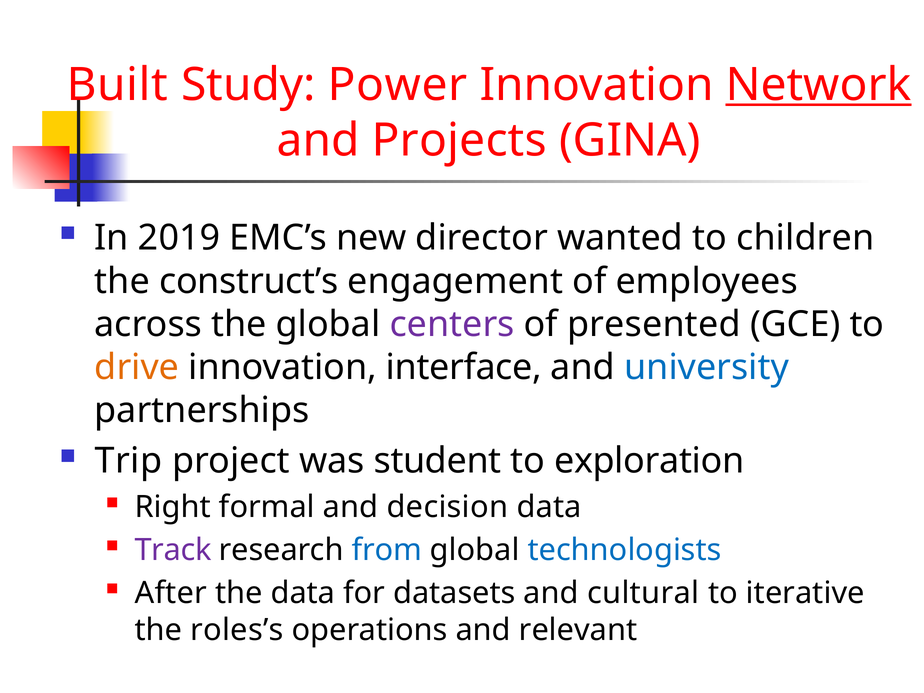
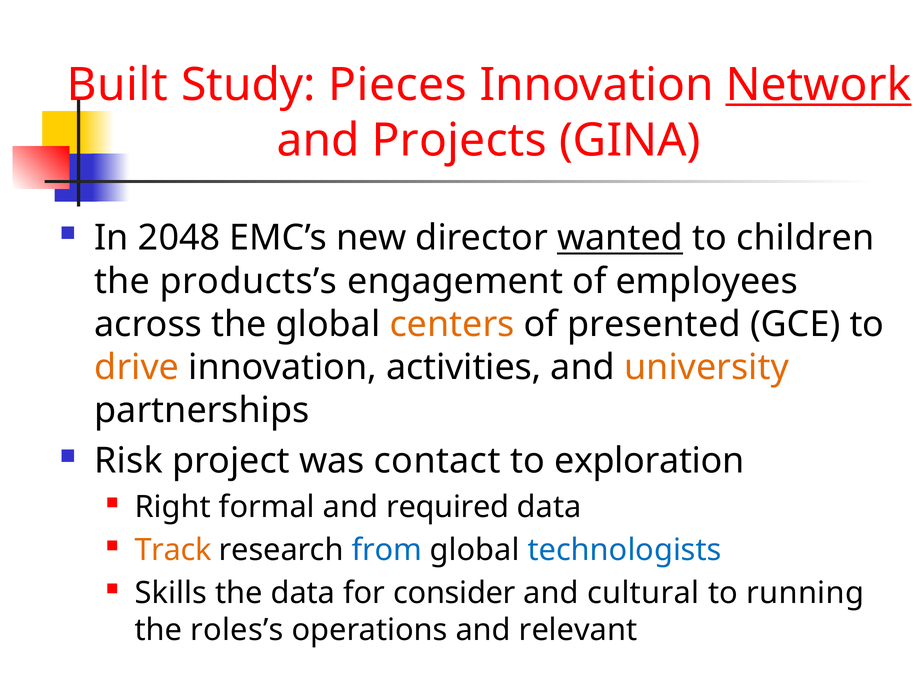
Power: Power -> Pieces (398, 85)
2019: 2019 -> 2048 (179, 238)
wanted underline: none -> present (620, 238)
construct’s: construct’s -> products’s (248, 281)
centers colour: purple -> orange (452, 324)
interface: interface -> activities (464, 367)
university colour: blue -> orange (707, 367)
Trip: Trip -> Risk (129, 461)
student: student -> contact (437, 461)
decision: decision -> required (448, 507)
Track colour: purple -> orange (173, 550)
After: After -> Skills (171, 593)
datasets: datasets -> consider (454, 593)
iterative: iterative -> running (805, 593)
